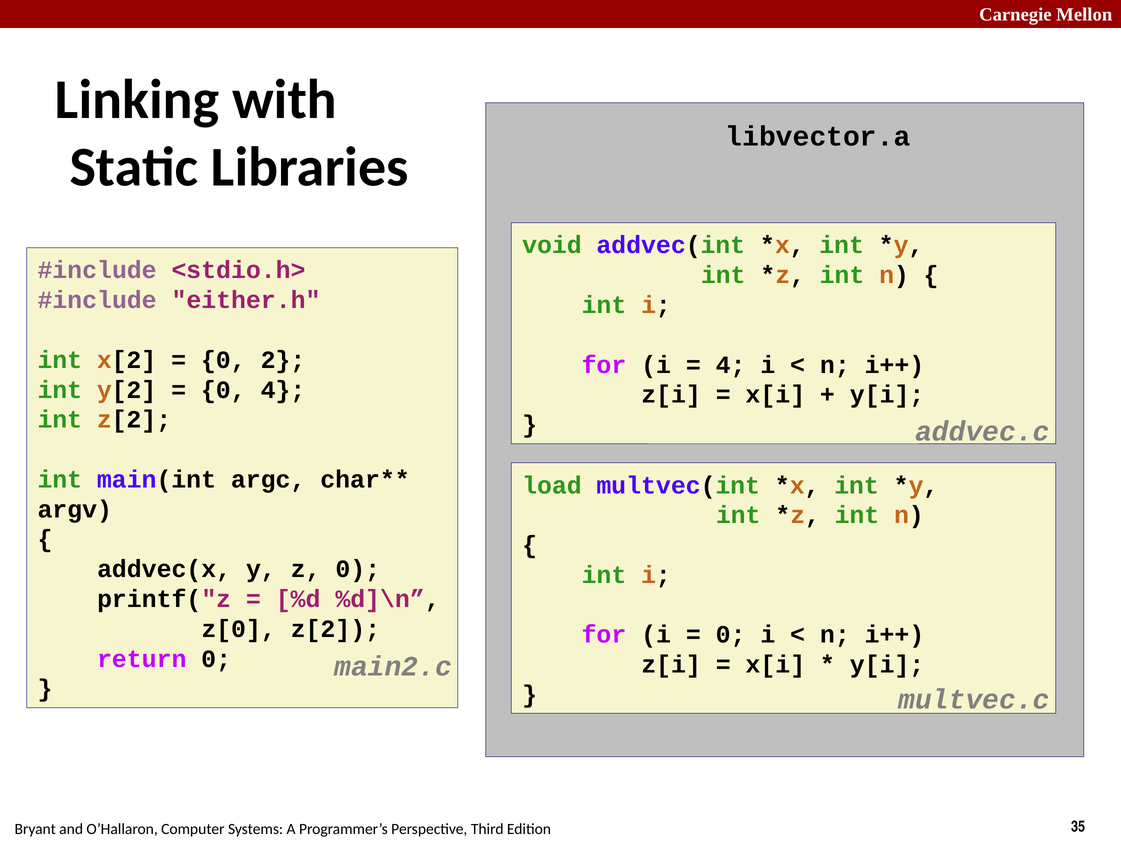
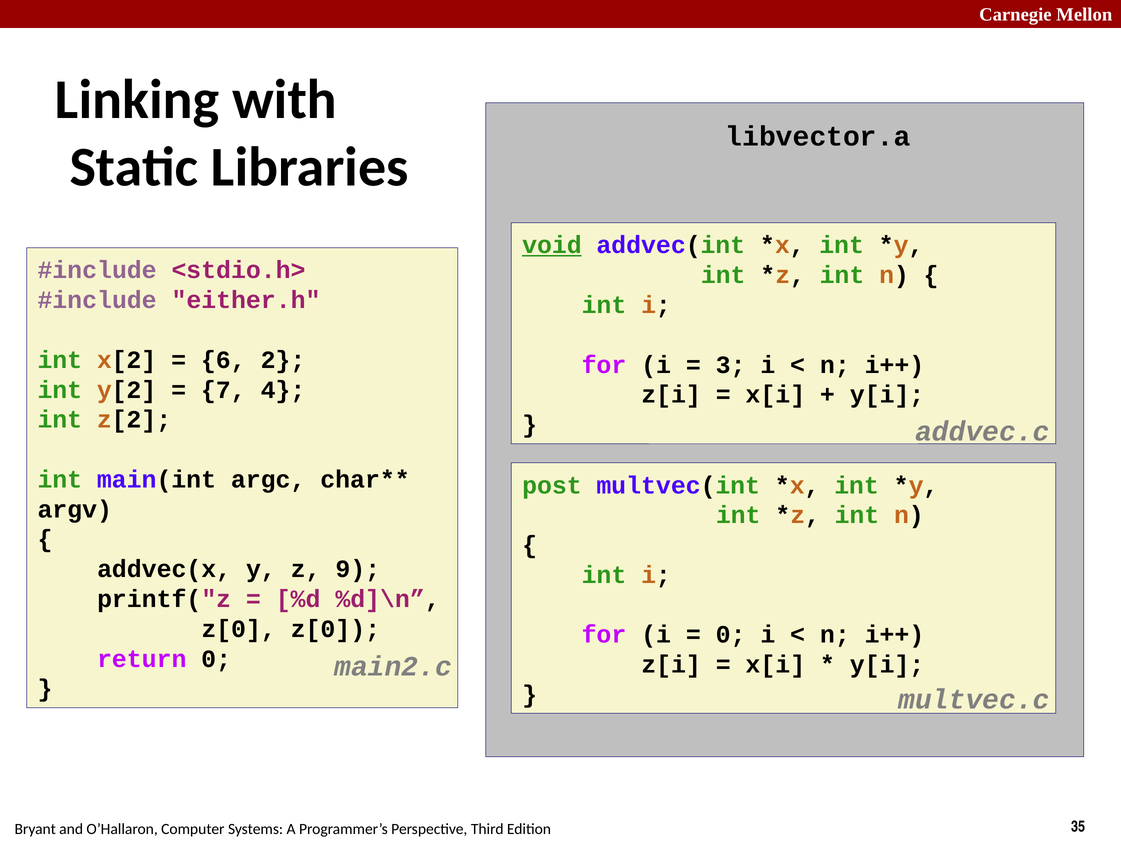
void underline: none -> present (552, 245)
0: 0 -> 6 (223, 360)
4: 4 -> 3 (731, 365)
0: 0 -> 7 (223, 390)
load: load -> post (552, 485)
z 0: 0 -> 9 (358, 569)
z[0 z[2: z[2 -> z[0 (335, 629)
